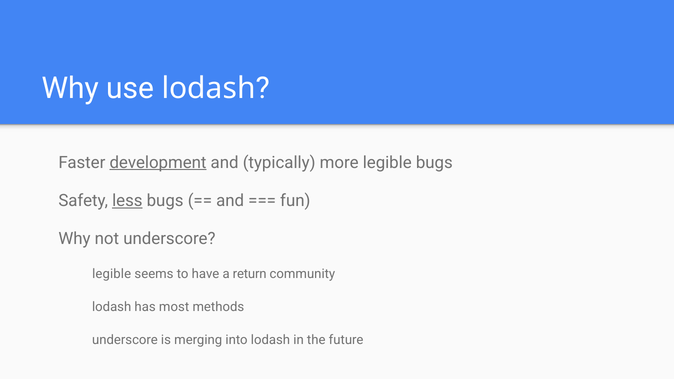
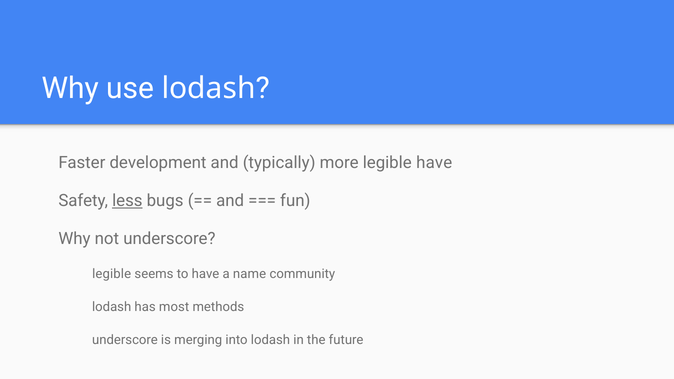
development underline: present -> none (158, 163)
legible bugs: bugs -> have (434, 163)
return: return -> name (250, 274)
